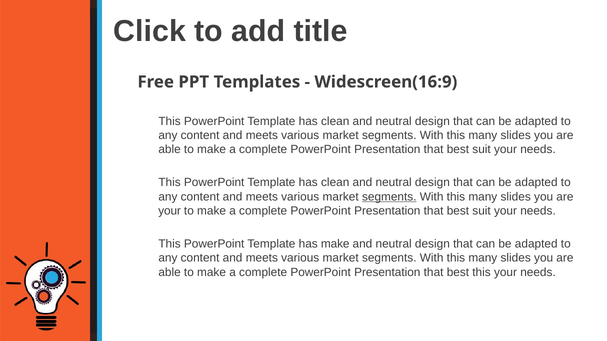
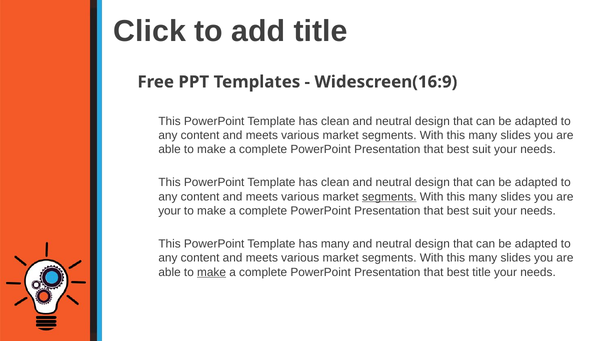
has make: make -> many (335, 244)
make underline: none -> present (212, 273)
best this: this -> title (482, 273)
